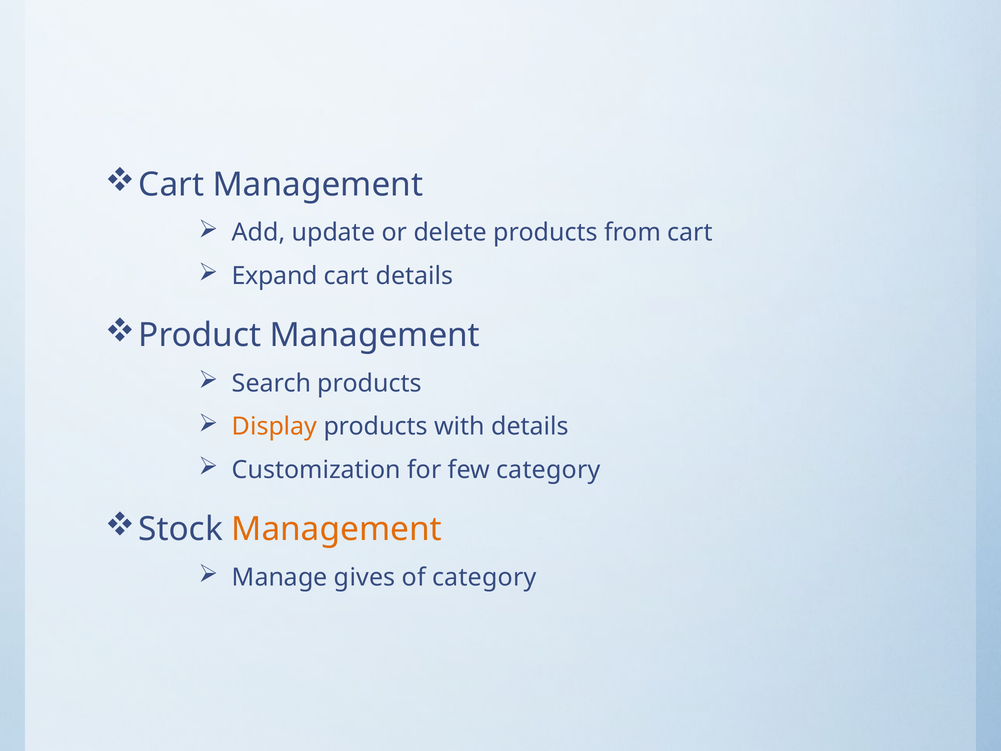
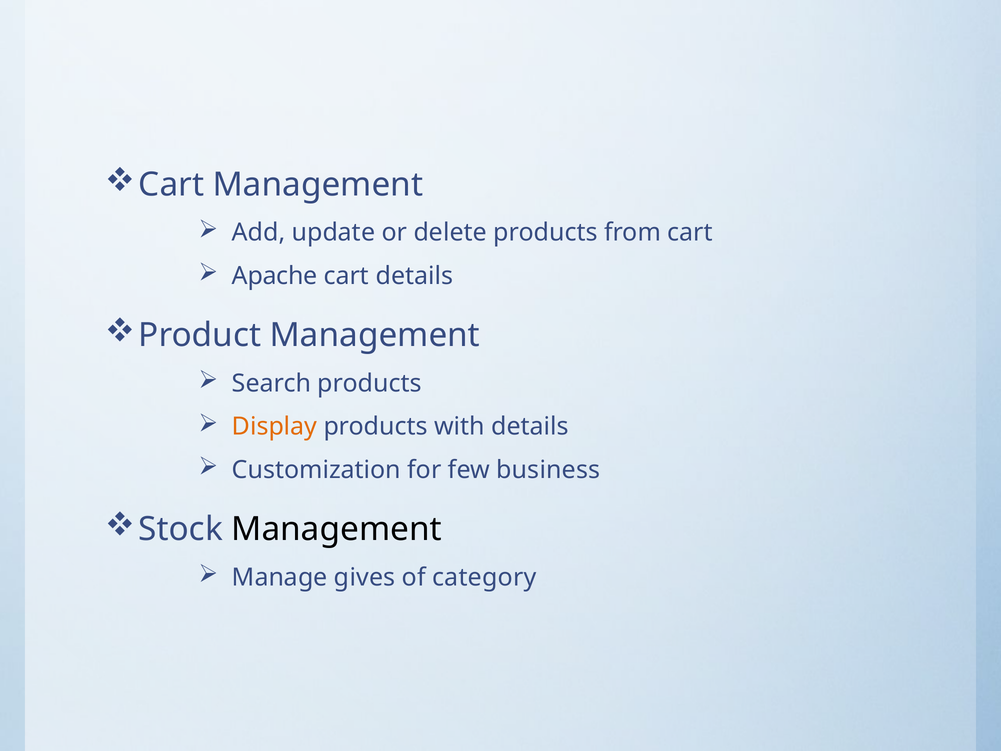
Expand: Expand -> Apache (275, 276)
few category: category -> business (548, 470)
Management colour: orange -> black (337, 529)
